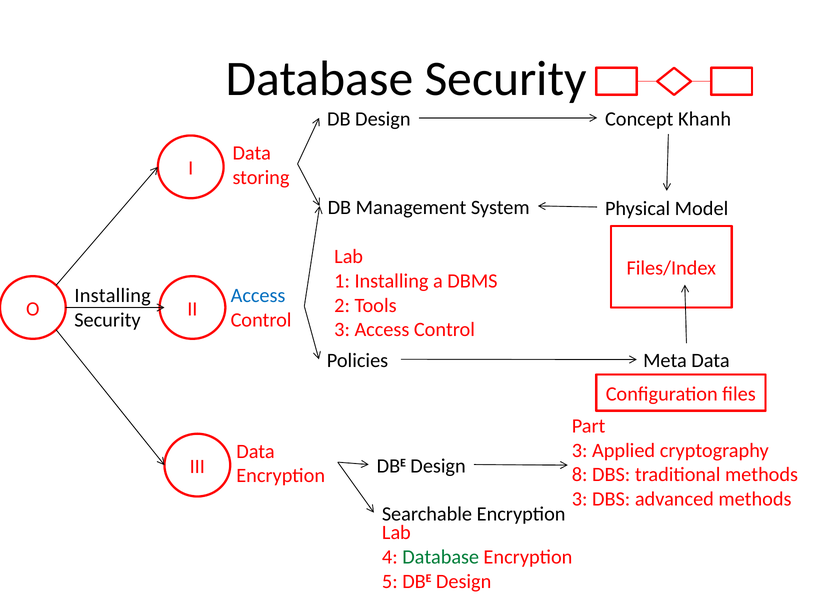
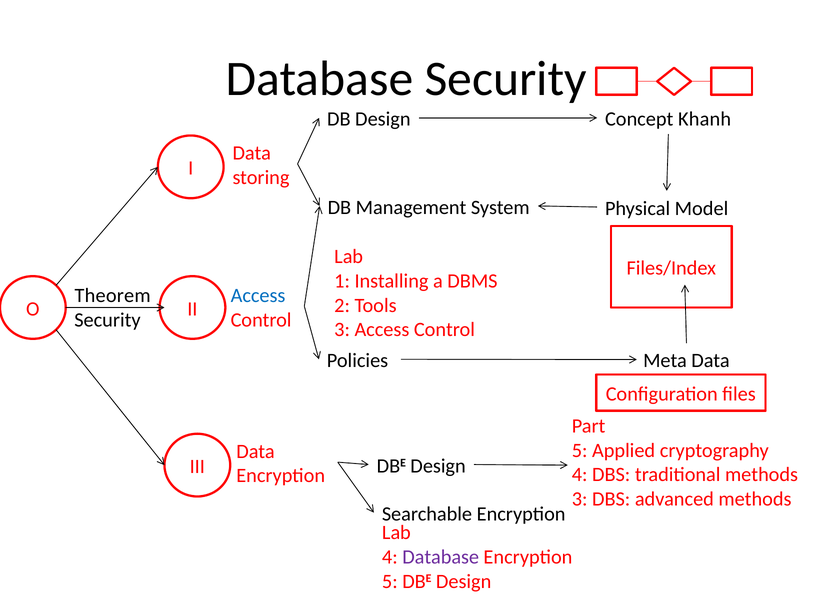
Installing: Installing -> Theorem (113, 295)
3: 3 -> 5 (580, 450)
8: 8 -> 4 (580, 475)
Database colour: green -> purple (441, 557)
